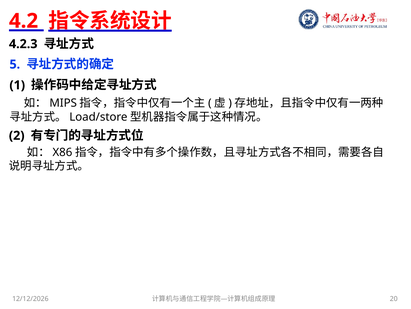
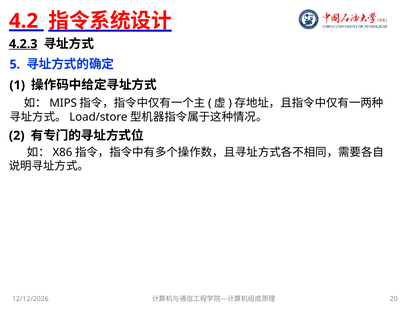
4.2.3 underline: none -> present (23, 44)
